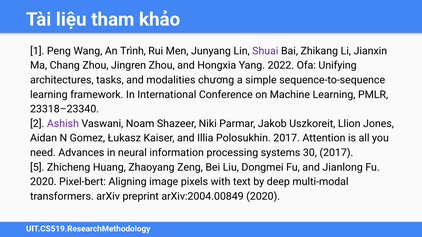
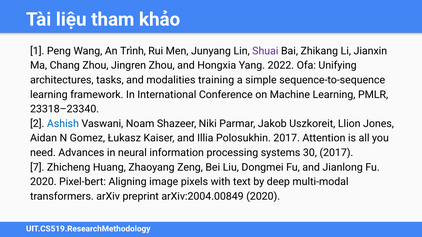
chương: chương -> training (216, 80)
Ashish colour: purple -> blue (63, 124)
5: 5 -> 7 (37, 167)
